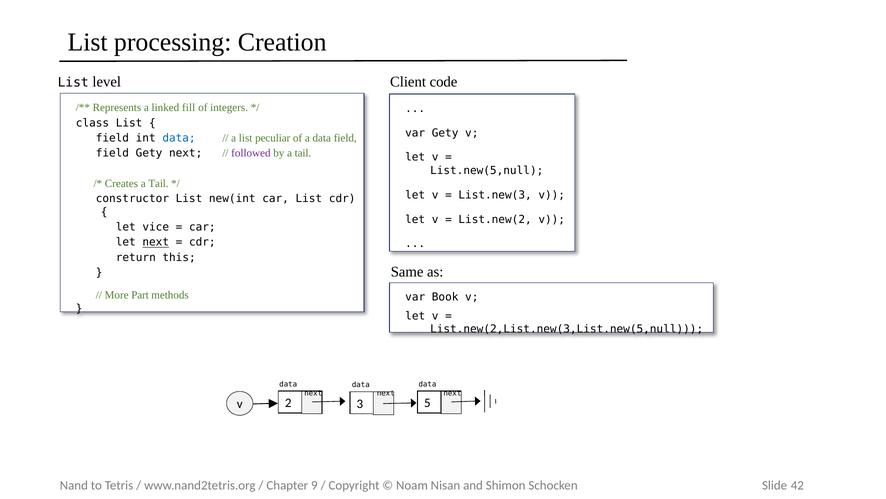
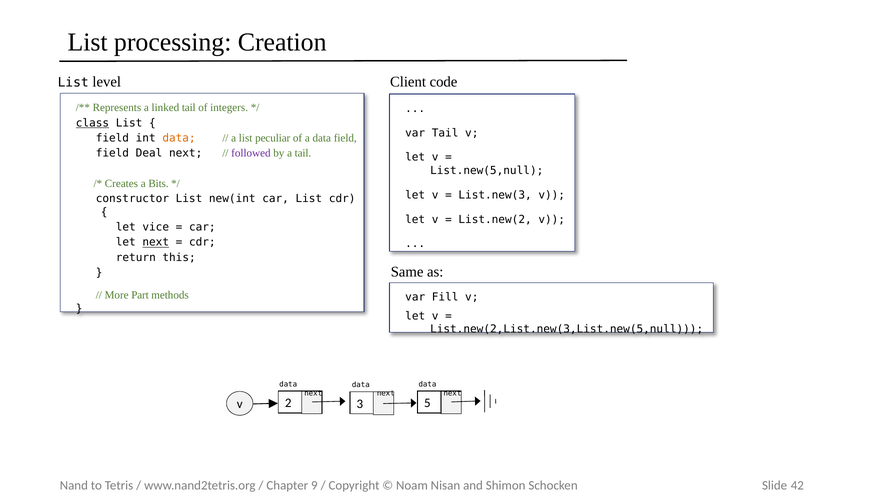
linked fill: fill -> tail (189, 108)
class underline: none -> present (92, 123)
var Gety: Gety -> Tail (445, 133)
data colour: blue -> orange (179, 138)
field Gety: Gety -> Deal (149, 153)
Creates a Tail: Tail -> Bits (159, 183)
Book: Book -> Fill (445, 297)
